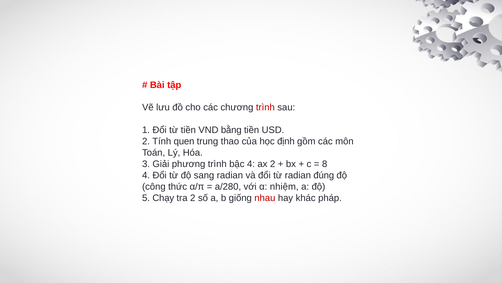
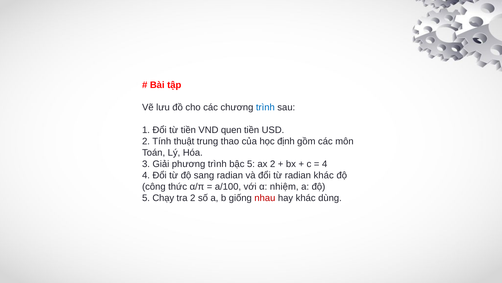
trình colour: red -> blue (265, 107)
bằng: bằng -> quen (231, 130)
quen: quen -> thuật (184, 141)
bậc 4: 4 -> 5 (251, 164)
8: 8 -> 4 (325, 164)
radian đúng: đúng -> khác (324, 175)
a/280: a/280 -> a/100 (228, 186)
pháp: pháp -> dùng (330, 198)
